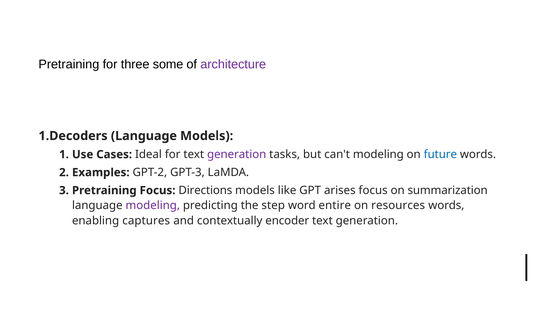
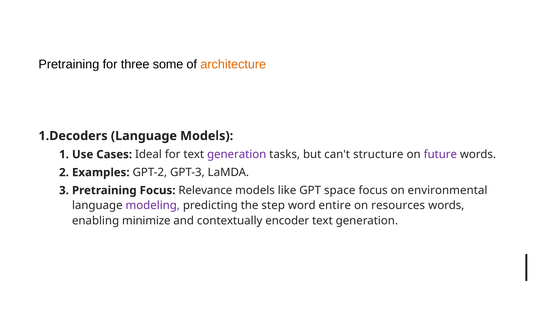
architecture colour: purple -> orange (233, 64)
can't modeling: modeling -> structure (378, 155)
future colour: blue -> purple (440, 155)
Directions: Directions -> Relevance (205, 191)
arises: arises -> space (340, 191)
summarization: summarization -> environmental (448, 191)
captures: captures -> minimize (146, 221)
